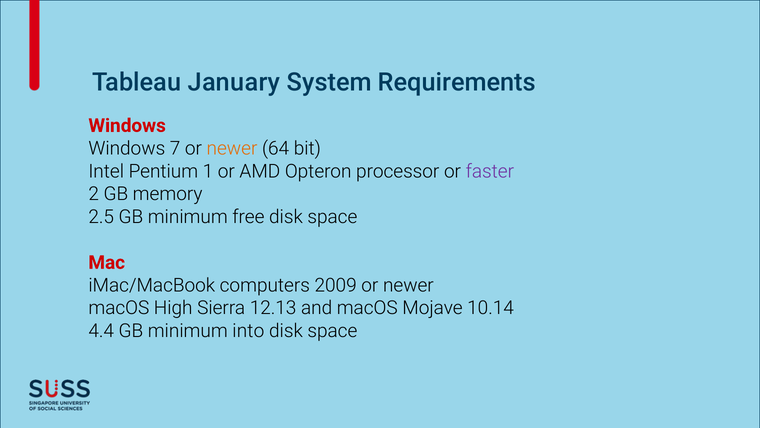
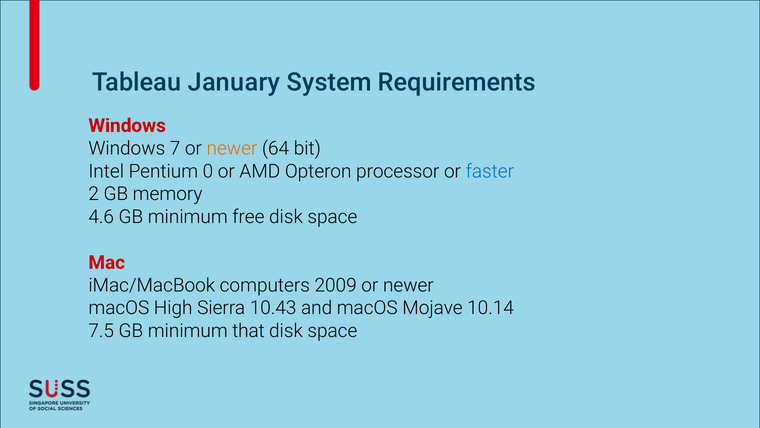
1: 1 -> 0 (208, 171)
faster colour: purple -> blue (490, 171)
2.5: 2.5 -> 4.6 (101, 217)
12.13: 12.13 -> 10.43 (273, 308)
4.4: 4.4 -> 7.5 (101, 331)
into: into -> that (248, 331)
